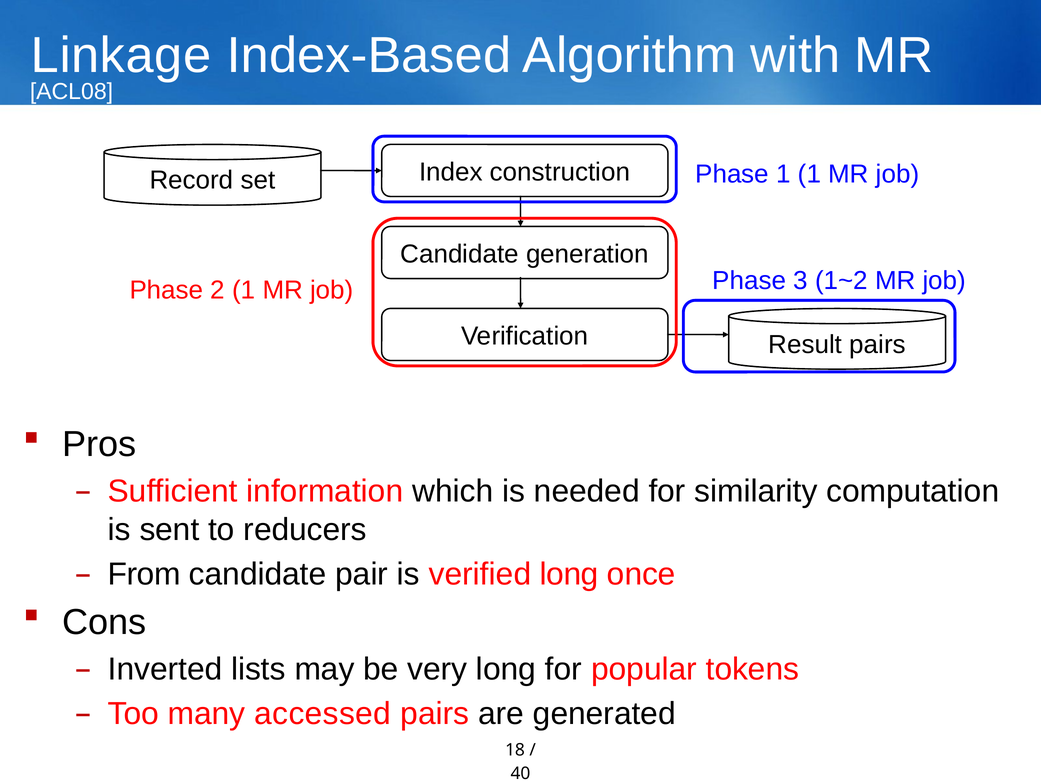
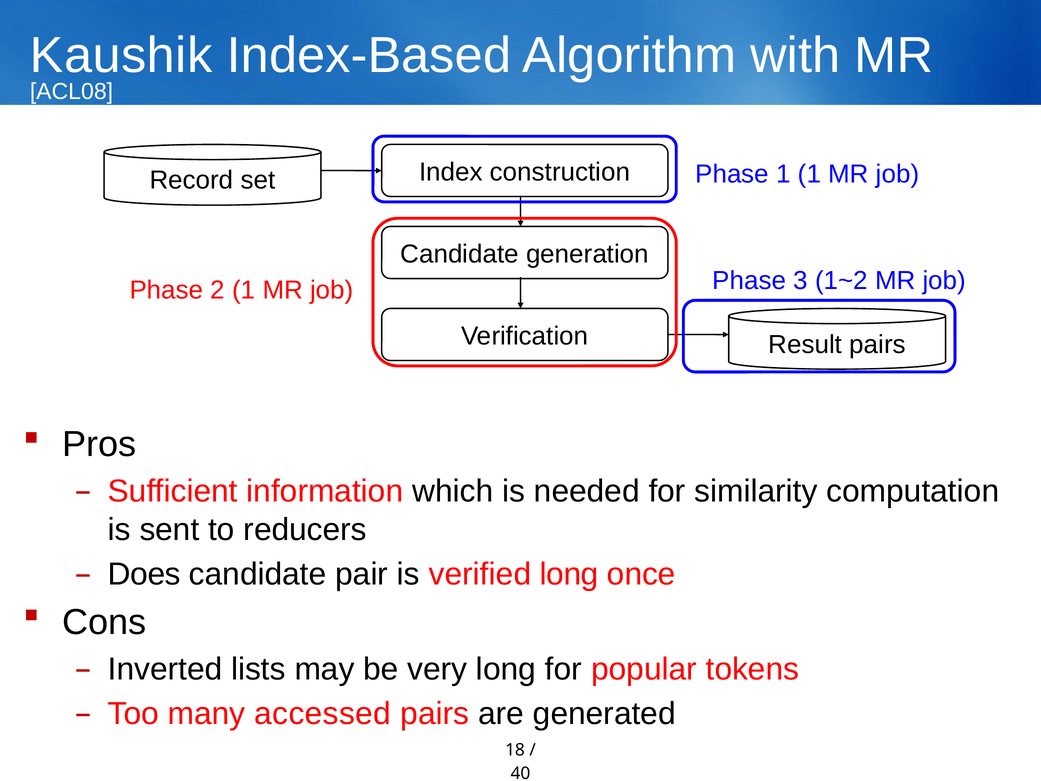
Linkage: Linkage -> Kaushik (121, 55)
From: From -> Does (144, 574)
